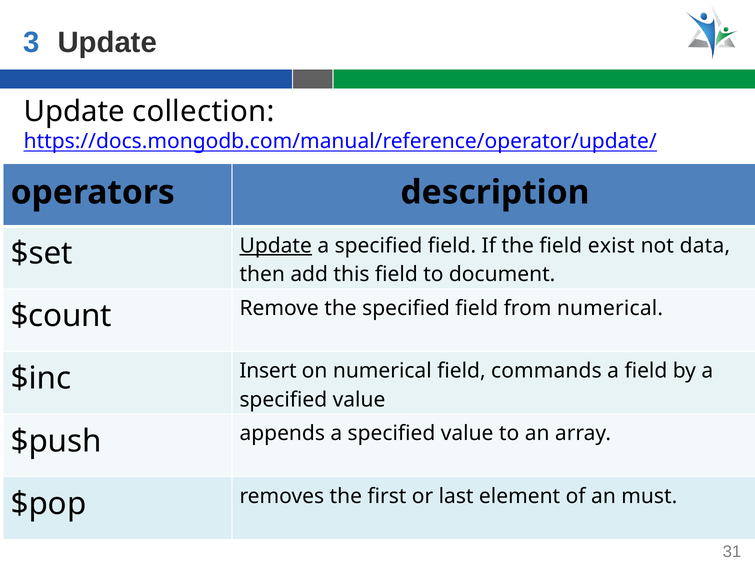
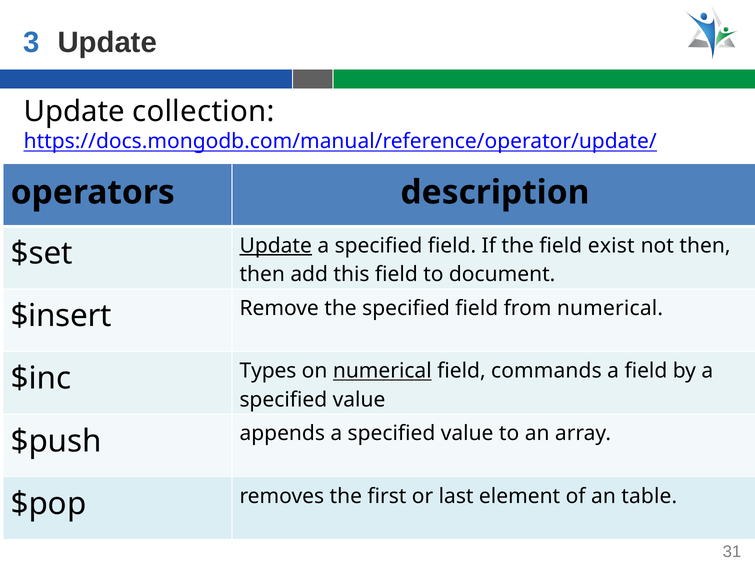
not data: data -> then (705, 245)
$count: $count -> $insert (61, 316)
Insert: Insert -> Types (268, 370)
numerical underline: none -> present (382, 370)
must: must -> table (649, 495)
